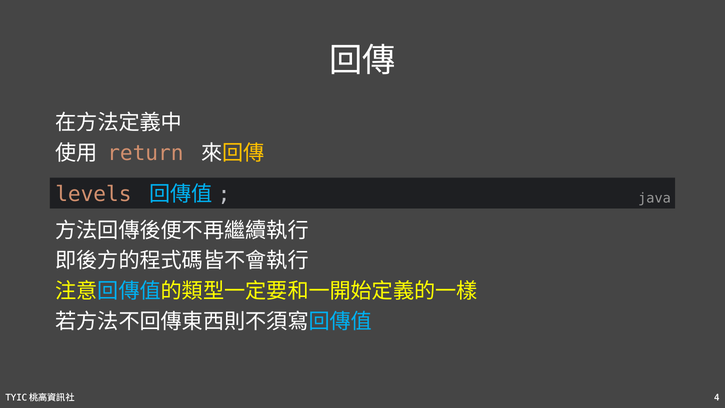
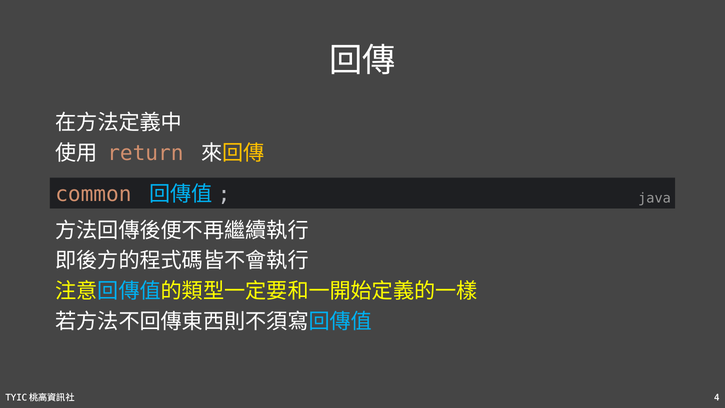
levels: levels -> common (93, 194)
